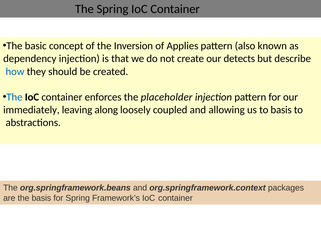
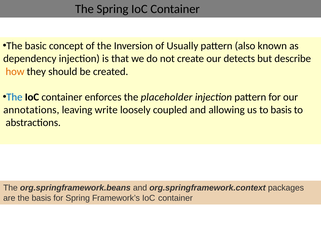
Applies: Applies -> Usually (182, 46)
how colour: blue -> orange (15, 71)
immediately: immediately -> annotations (31, 110)
along: along -> write (106, 110)
